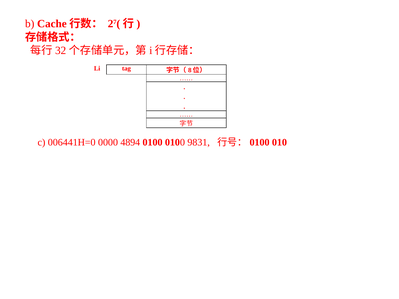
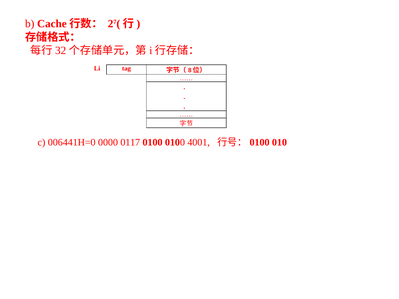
4894: 4894 -> 0117 (130, 143)
9831: 9831 -> 4001 (199, 143)
